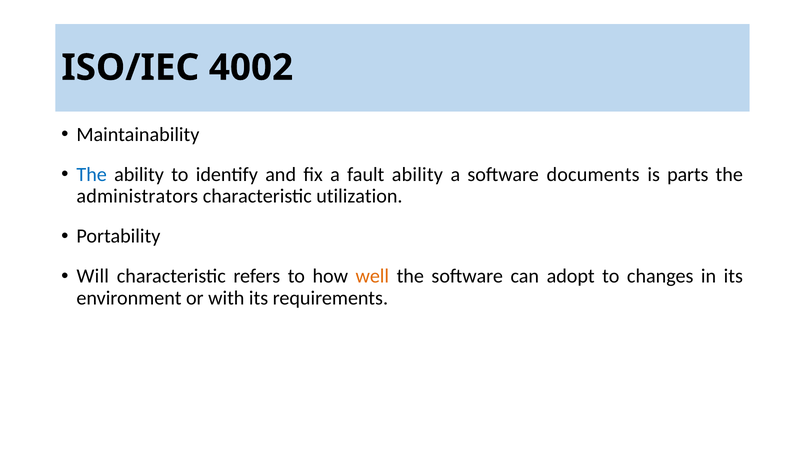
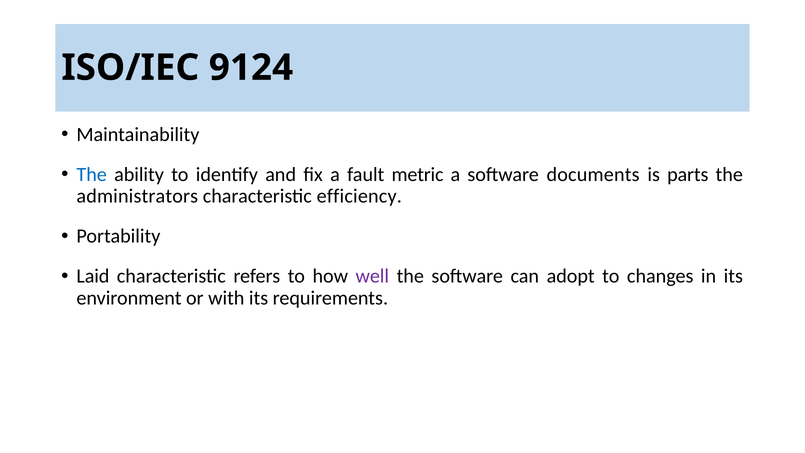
4002: 4002 -> 9124 (251, 68)
fault ability: ability -> metric (418, 174)
utilization: utilization -> efficiency (359, 196)
Will: Will -> Laid (93, 276)
well colour: orange -> purple (372, 276)
